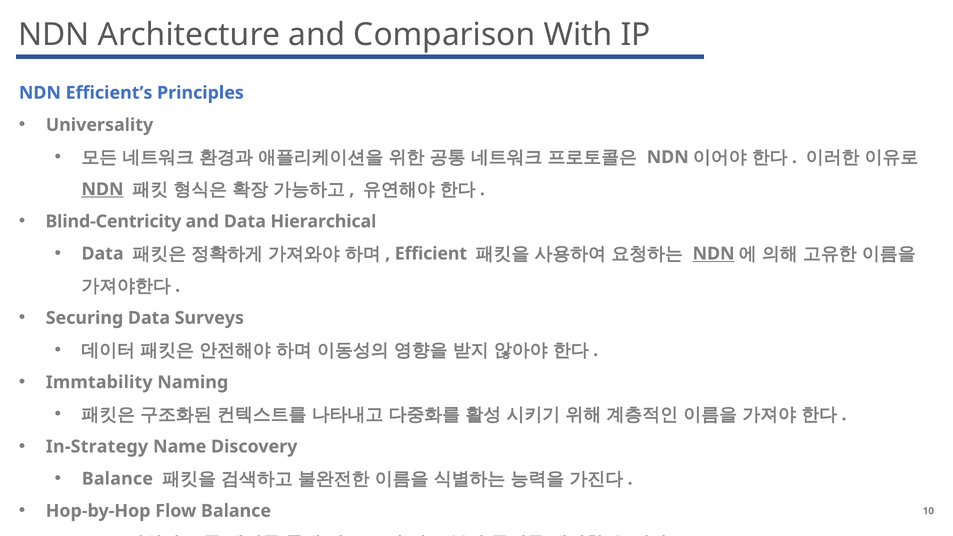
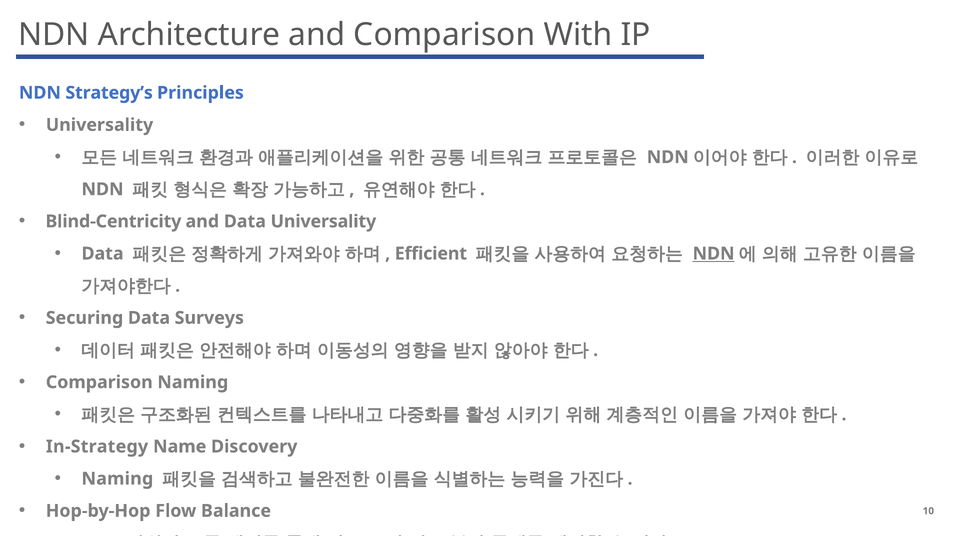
Efficient’s: Efficient’s -> Strategy’s (109, 93)
NDN underline: present -> none (103, 189)
Data Hierarchical: Hierarchical -> Universality (323, 221)
Immtability: Immtability -> Comparison (99, 382)
Balance: Balance -> Naming (117, 479)
